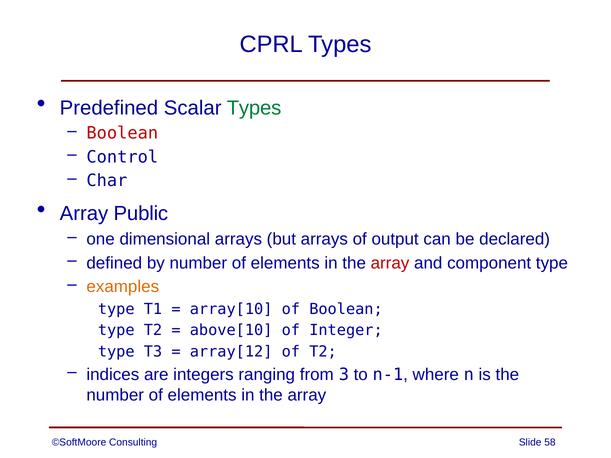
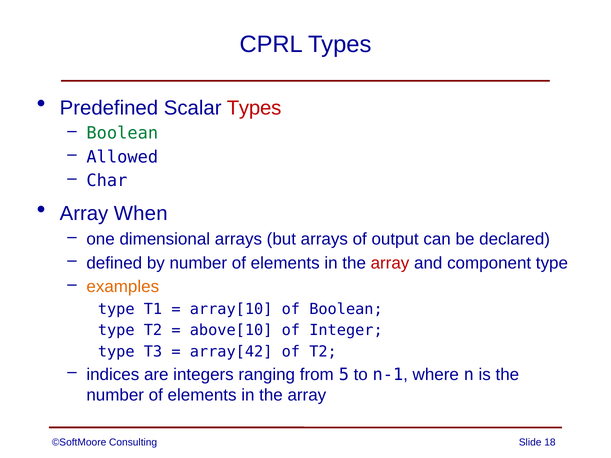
Types colour: green -> red (254, 108)
Boolean colour: red -> green (122, 133)
Control: Control -> Allowed (122, 157)
Public: Public -> When (141, 214)
array[12: array[12 -> array[42 (231, 352)
3: 3 -> 5 (344, 375)
58: 58 -> 18 (550, 443)
